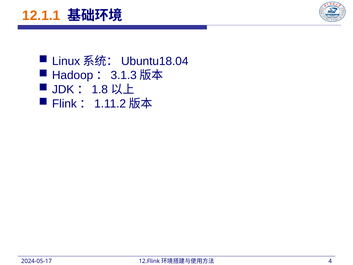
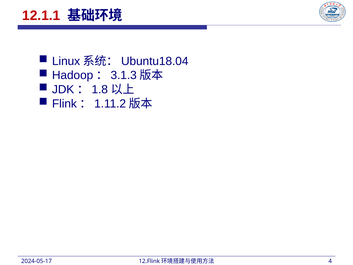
12.1.1 colour: orange -> red (41, 16)
